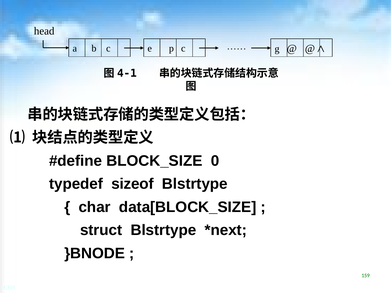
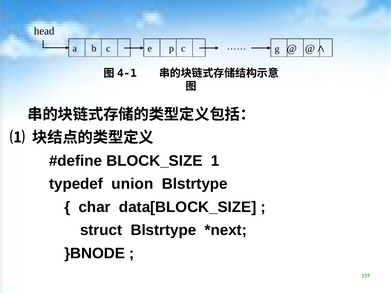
0: 0 -> 1 (215, 161)
sizeof: sizeof -> union (132, 184)
